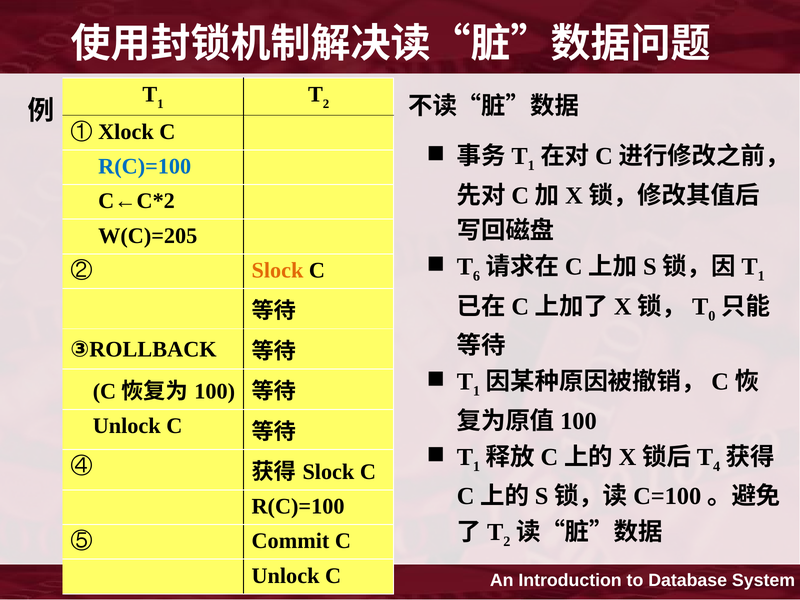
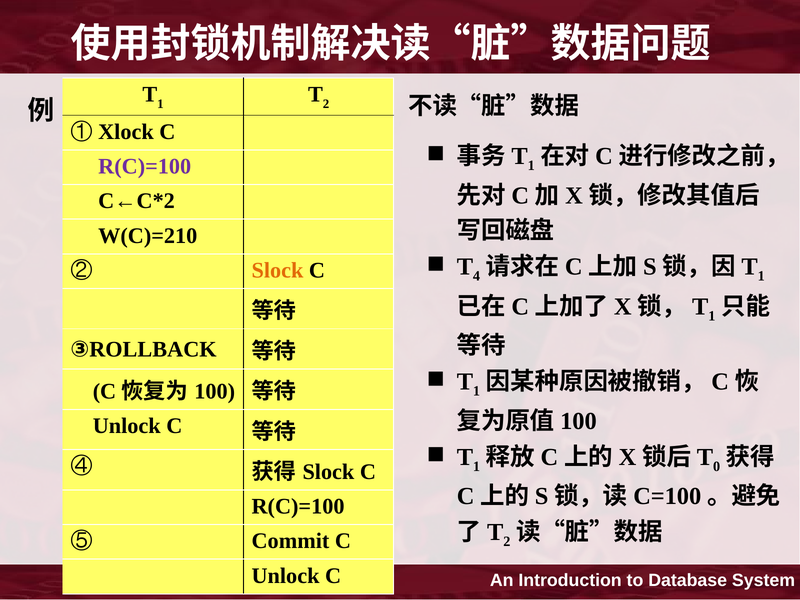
R(C)=100 colour: blue -> purple (145, 166)
W(C)=205: W(C)=205 -> W(C)=210 (148, 236)
6: 6 -> 4 (477, 276)
0: 0 -> 1 (712, 316)
4: 4 -> 0 (717, 466)
